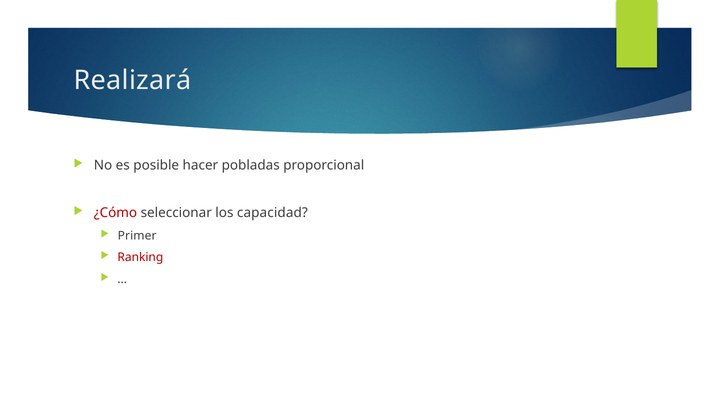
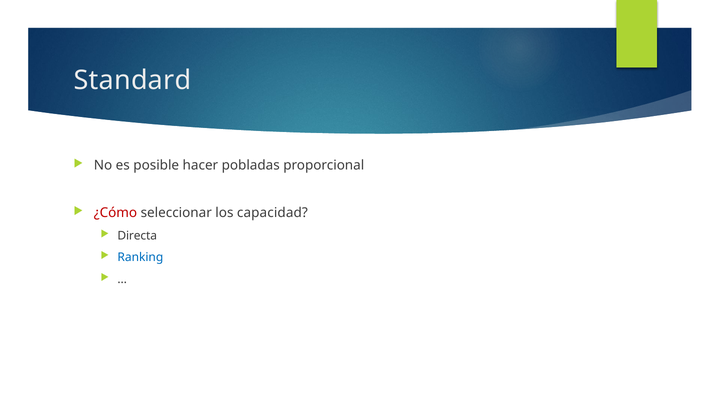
Realizará: Realizará -> Standard (132, 80)
Primer: Primer -> Directa (137, 236)
Ranking colour: red -> blue (140, 257)
